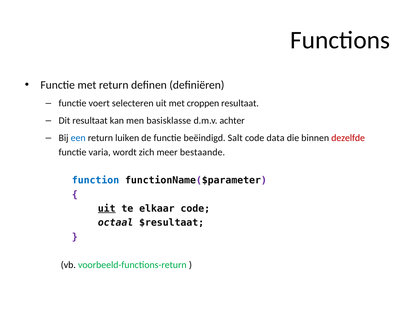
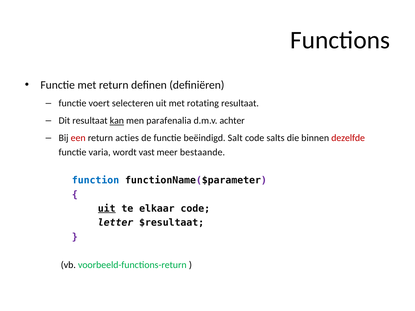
croppen: croppen -> rotating (203, 103)
kan underline: none -> present (117, 121)
basisklasse: basisklasse -> parafenalia (169, 121)
een colour: blue -> red (78, 138)
luiken: luiken -> acties (127, 138)
data: data -> salts (276, 138)
zich: zich -> vast (147, 152)
octaal: octaal -> letter (116, 223)
